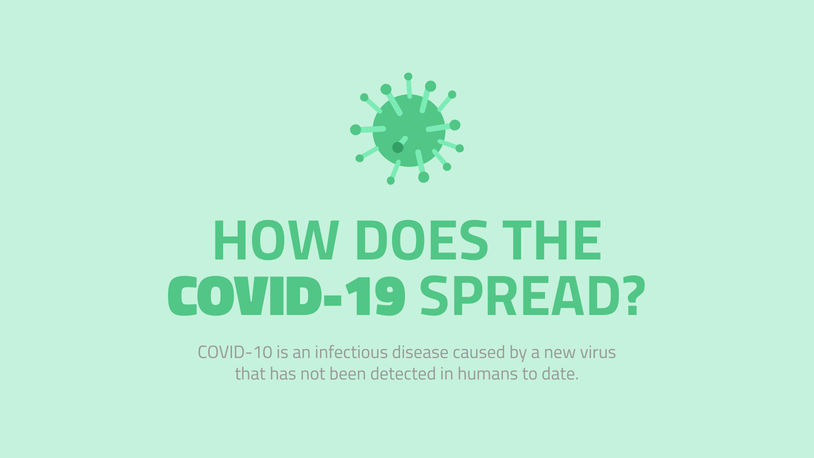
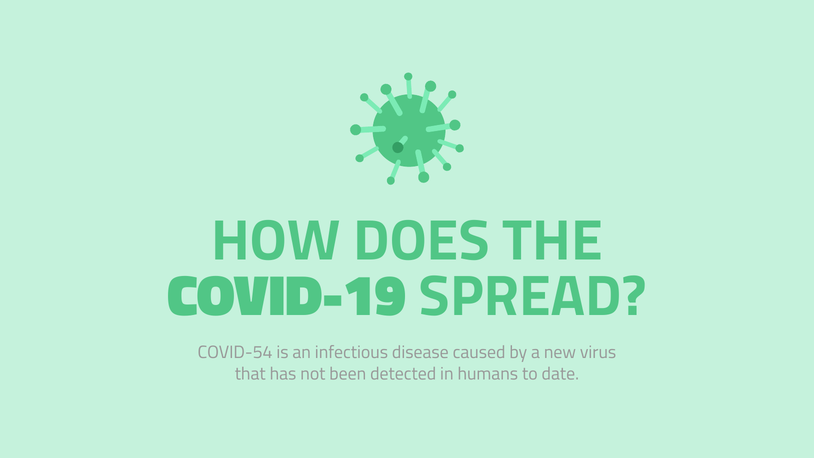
COVID-10: COVID-10 -> COVID-54 (235, 353)
